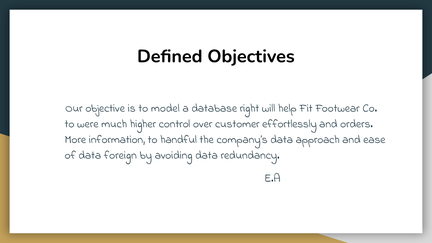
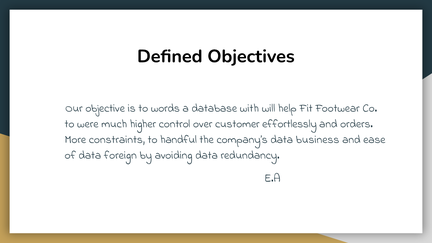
model: model -> words (165, 108)
right: right -> with (249, 108)
information: information -> constraints (117, 139)
approach: approach -> business (318, 139)
